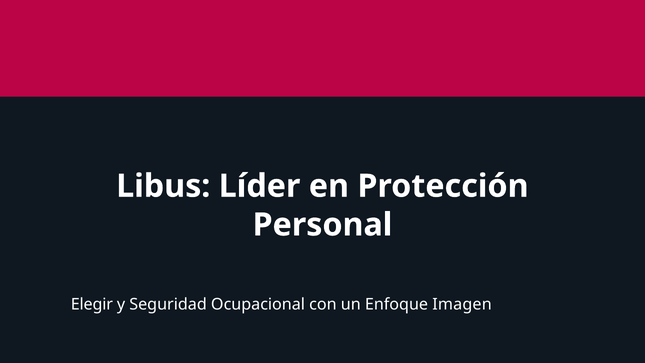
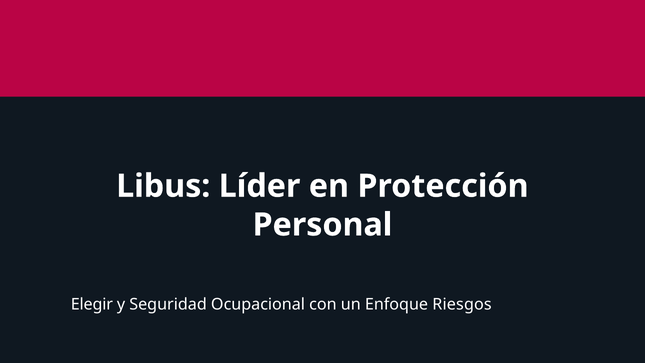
Imagen: Imagen -> Riesgos (462, 304)
